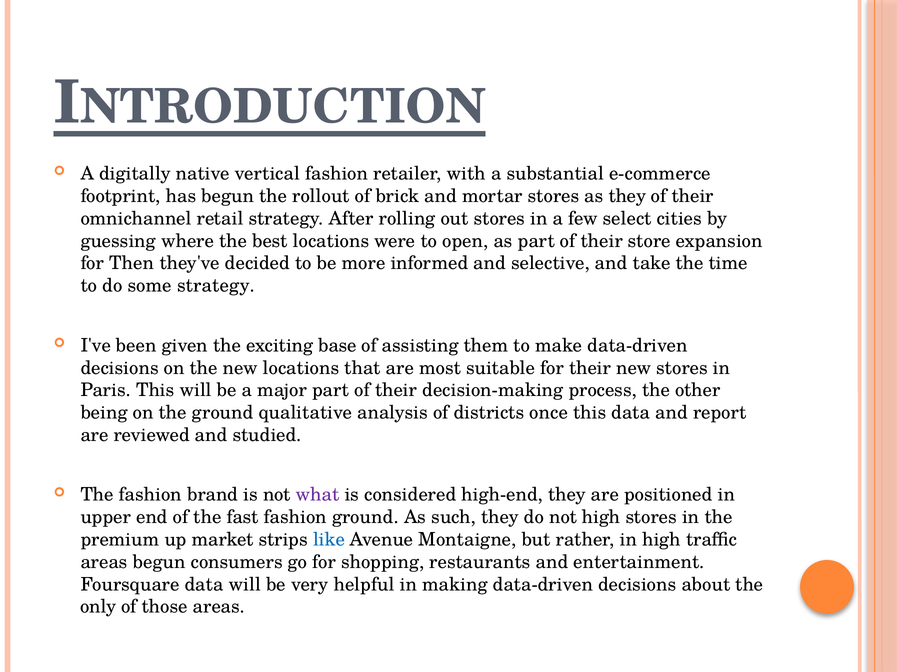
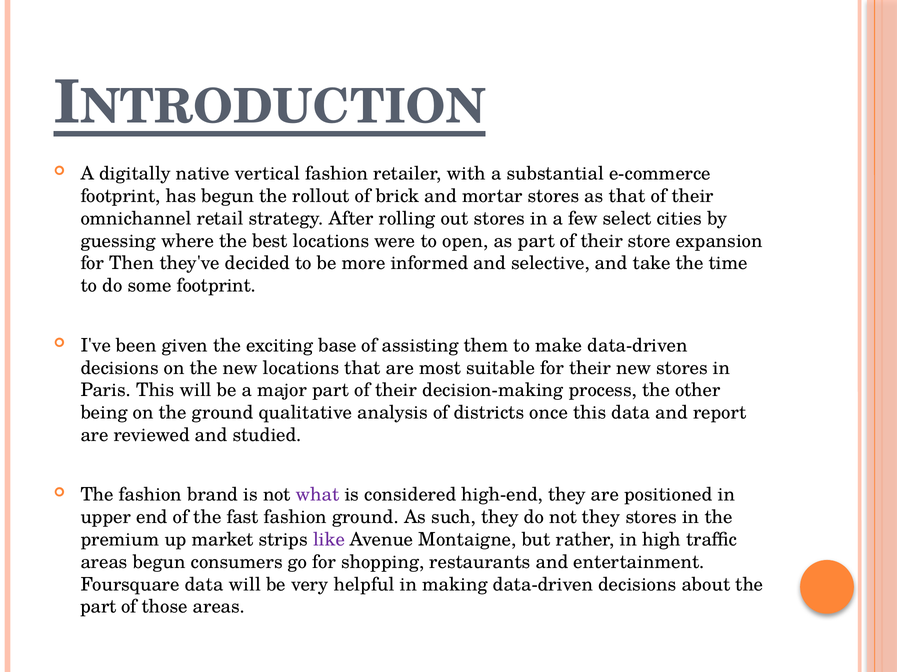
as they: they -> that (627, 196)
some strategy: strategy -> footprint (216, 286)
not high: high -> they (601, 518)
like colour: blue -> purple (329, 540)
only: only -> part (98, 608)
